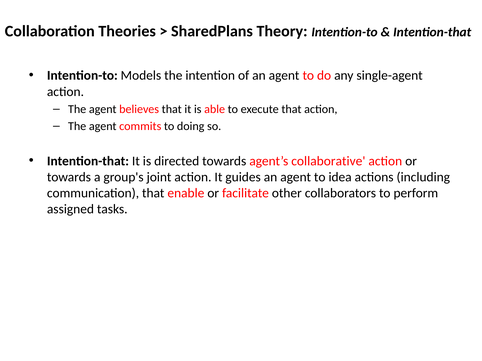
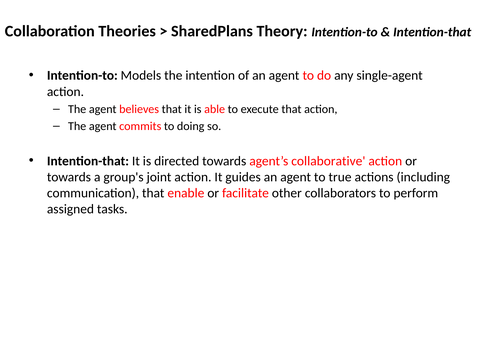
idea: idea -> true (340, 177)
